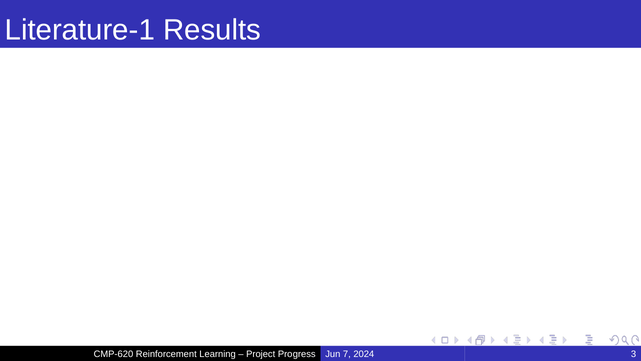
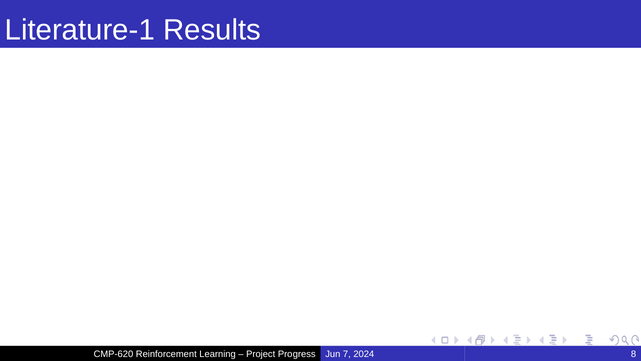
3: 3 -> 8 (634, 354)
